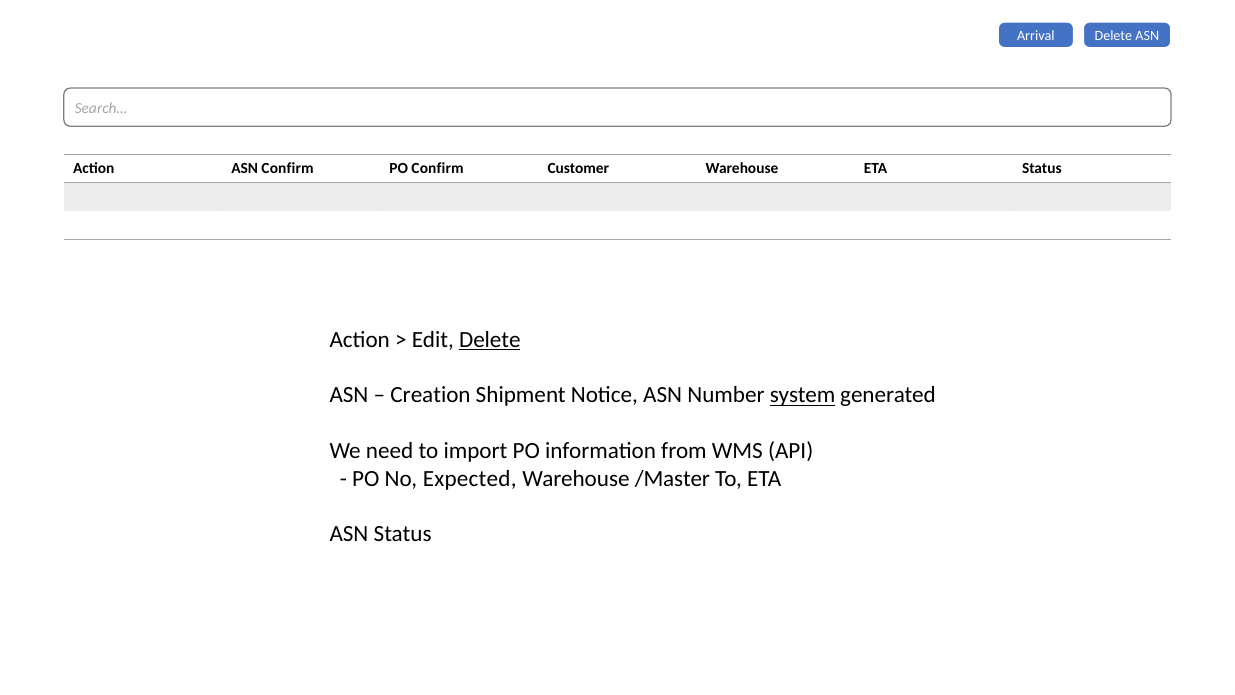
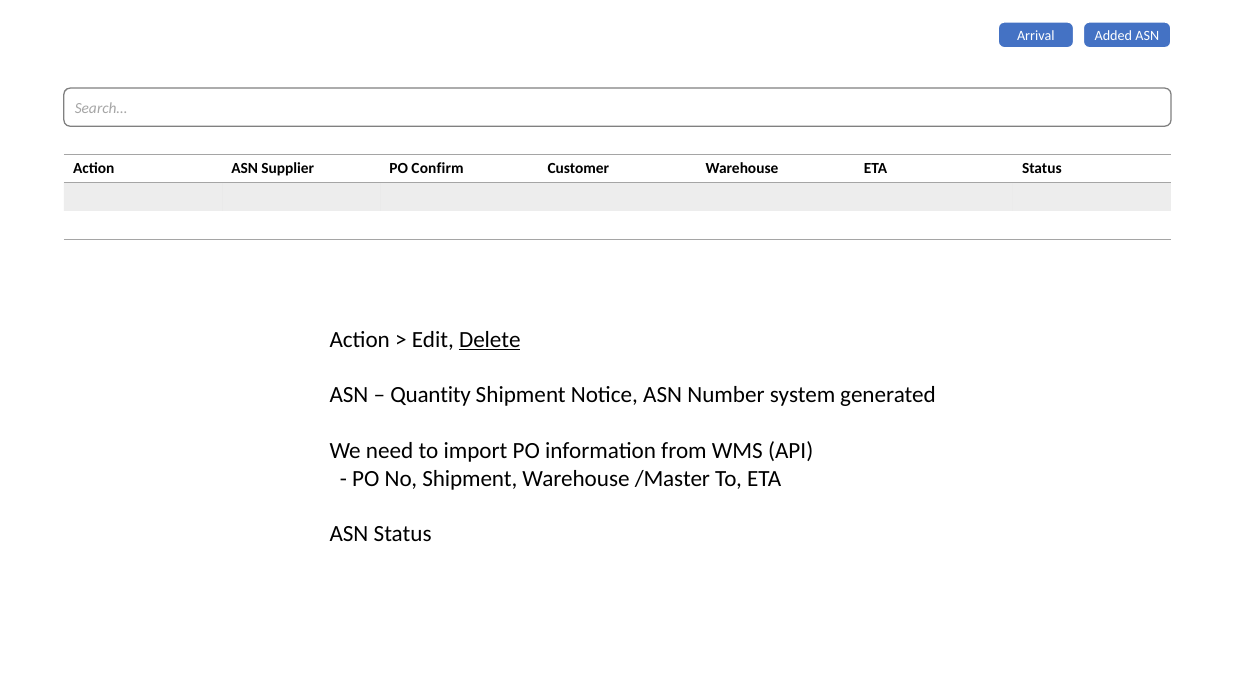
Delete: Delete -> Added (1113, 36)
ASN Confirm: Confirm -> Supplier (288, 169)
Creation: Creation -> Quantity (431, 395)
system underline: present -> none (803, 395)
No Expected: Expected -> Shipment (470, 478)
